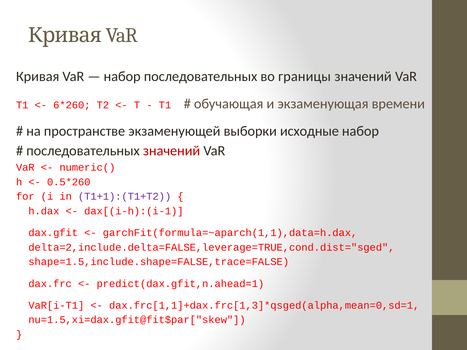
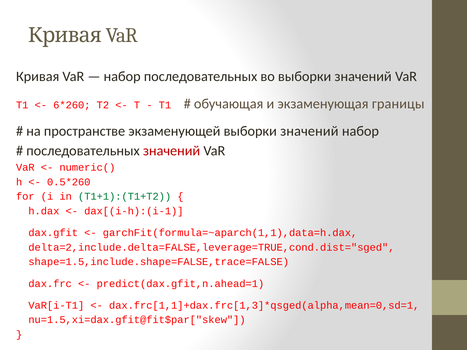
во границы: границы -> выборки (305, 77)
времени: времени -> границы (398, 104)
экзаменующей выборки исходные: исходные -> значений (309, 131)
T1+1):(T1+T2 colour: purple -> green (125, 197)
